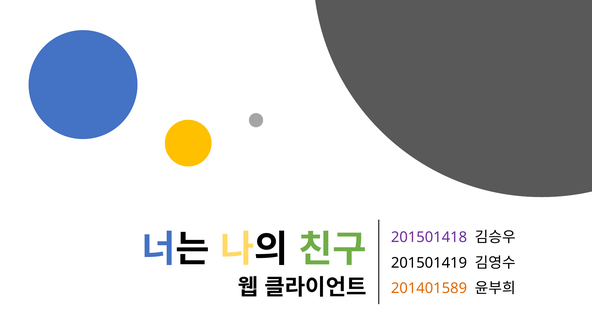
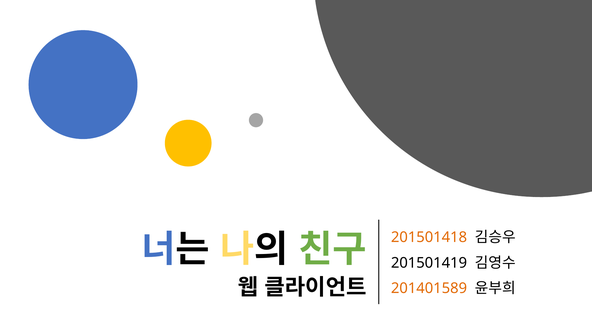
201501418 colour: purple -> orange (429, 237)
